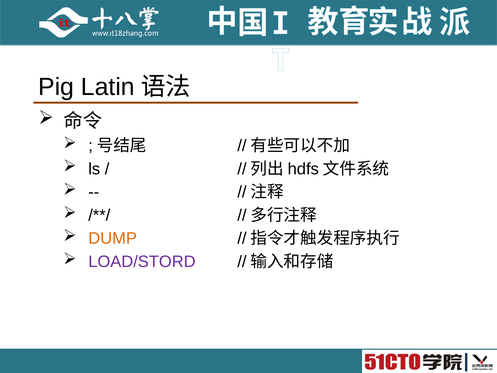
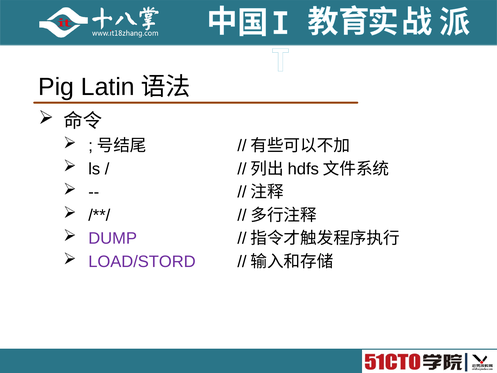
DUMP colour: orange -> purple (113, 238)
